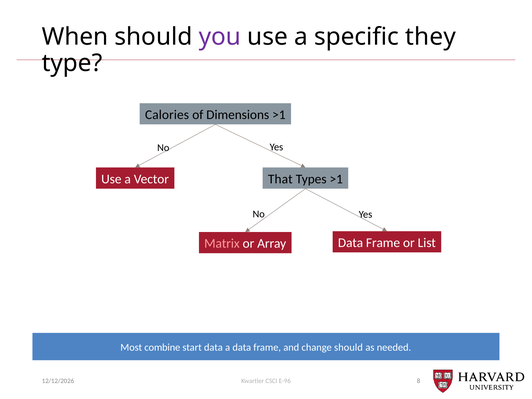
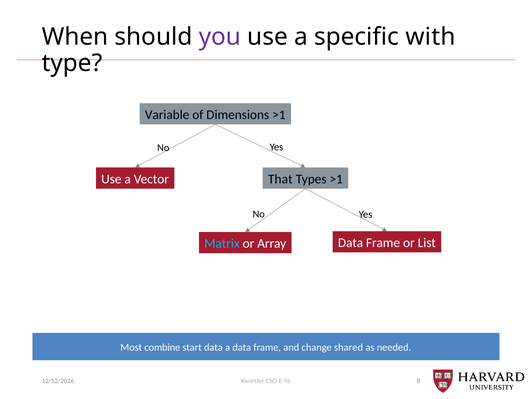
they: they -> with (431, 37)
Calories: Calories -> Variable (167, 115)
Matrix colour: pink -> light blue (222, 244)
change should: should -> shared (348, 347)
